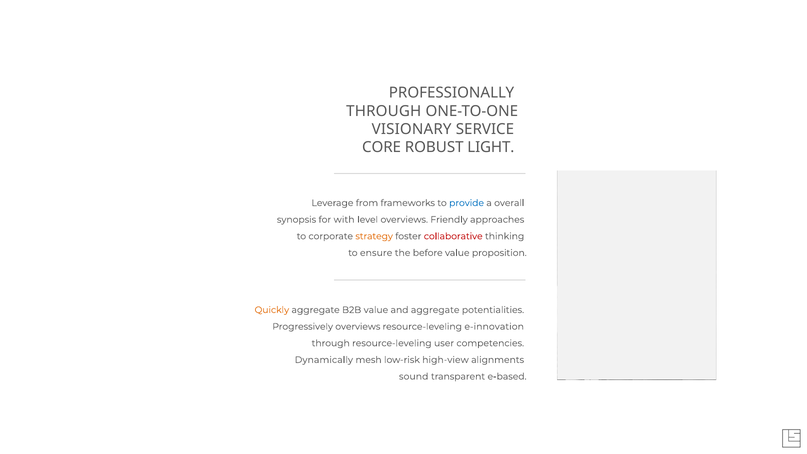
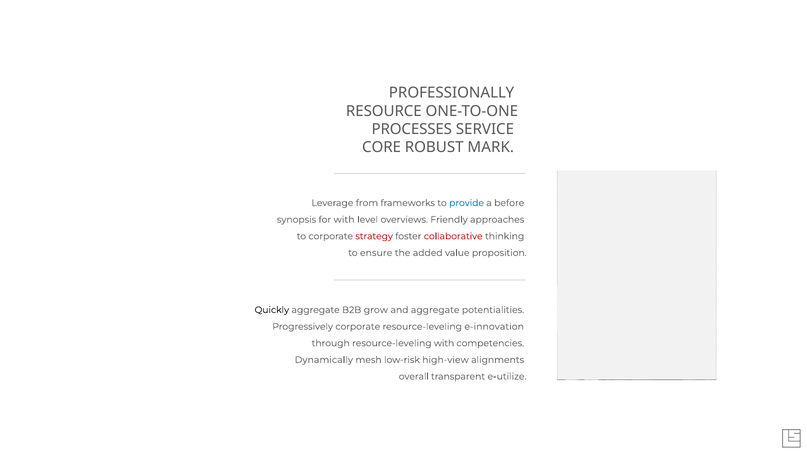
THROUGH: THROUGH -> RESOURCE (384, 111)
VISIONARY: VISIONARY -> PROCESSES (412, 129)
LIGHT: LIGHT -> MARK (491, 147)
overall: overall -> before (509, 203)
strategy colour: orange -> red (374, 236)
before: before -> added (428, 253)
Quickly colour: orange -> black (272, 310)
B2B value: value -> grow (376, 310)
Progressively overviews: overviews -> corporate (358, 327)
resource-leveling user: user -> with (444, 343)
sound: sound -> overall (414, 376)
e-based: e-based -> e-utilize (507, 376)
